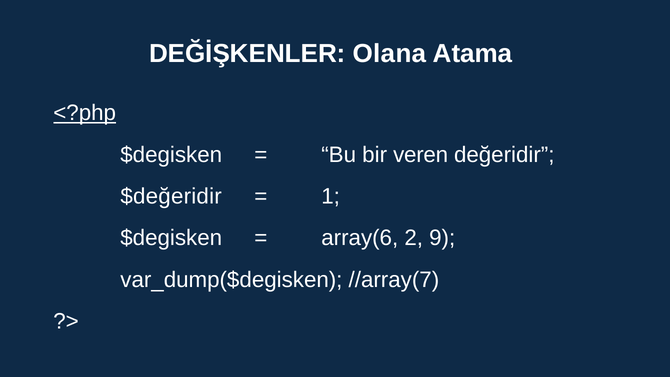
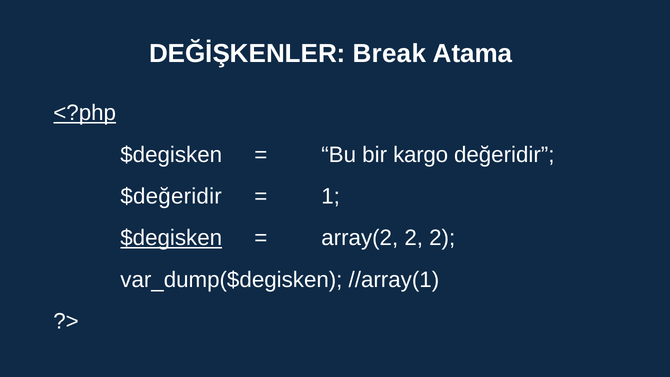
Olana: Olana -> Break (389, 54)
veren: veren -> kargo (421, 155)
$degisken underline: none -> present (171, 238)
array(6: array(6 -> array(2 (360, 238)
2 9: 9 -> 2 (442, 238)
//array(7: //array(7 -> //array(1 (394, 280)
